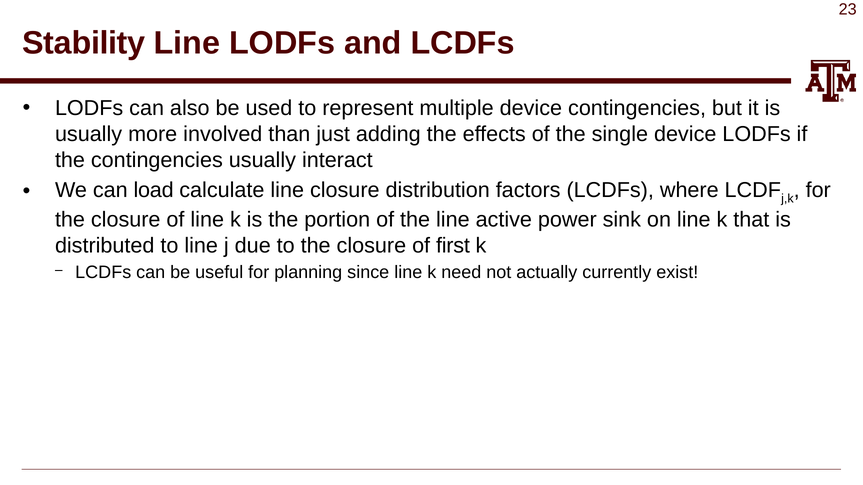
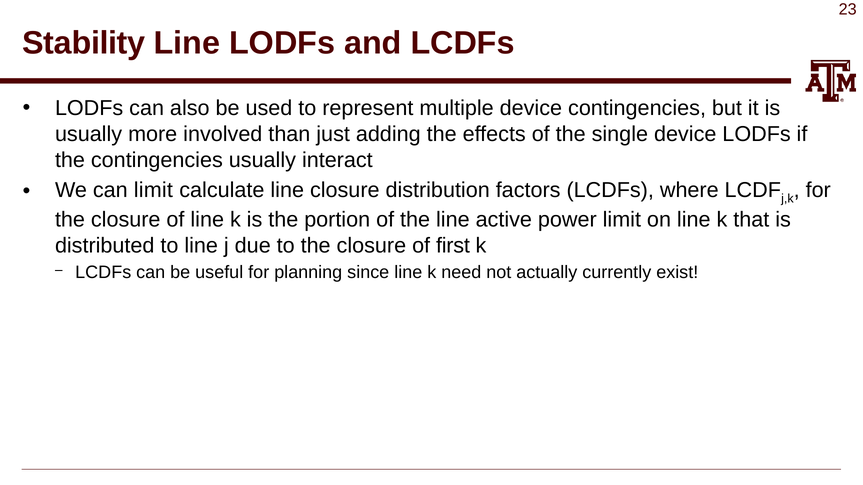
can load: load -> limit (153, 190)
power sink: sink -> limit (622, 220)
